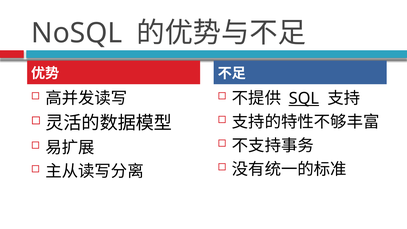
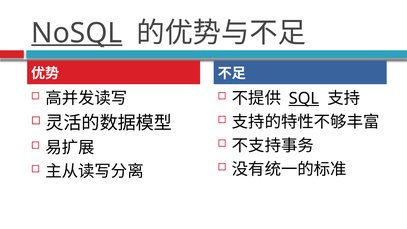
NoSQL underline: none -> present (77, 33)
